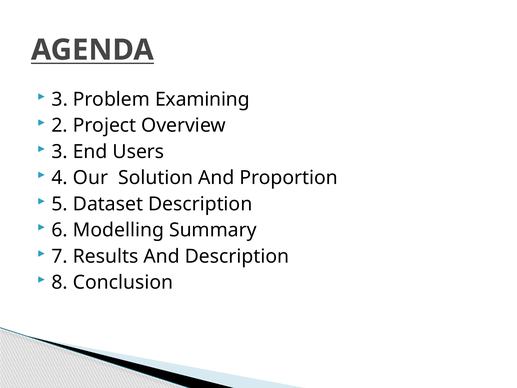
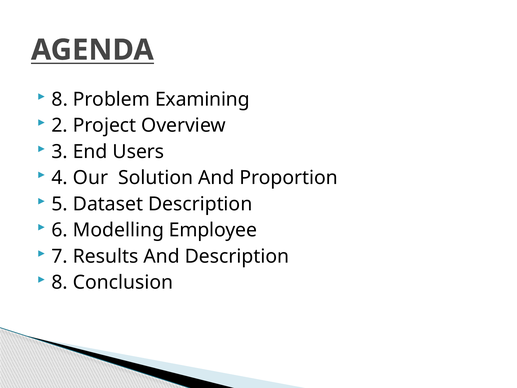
3: 3 -> 8 (60, 99)
Summary: Summary -> Employee (213, 230)
